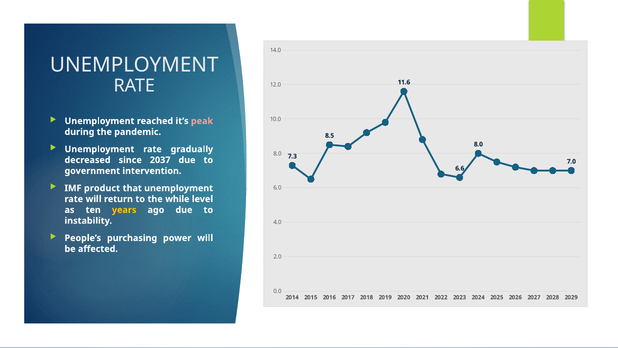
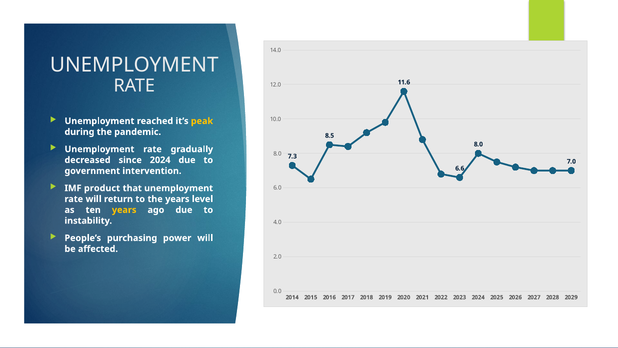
peak colour: pink -> yellow (202, 121)
since 2037: 2037 -> 2024 (160, 160)
the while: while -> years (177, 199)
